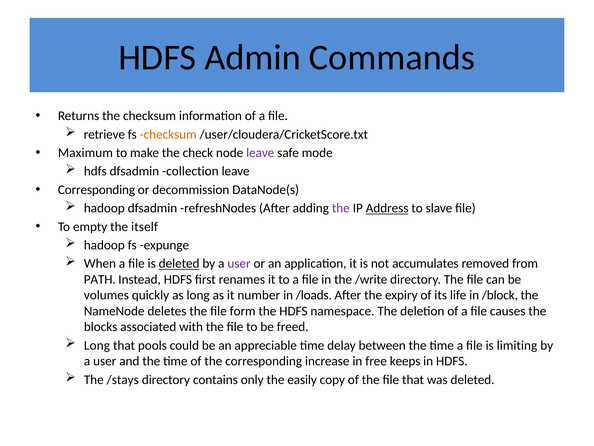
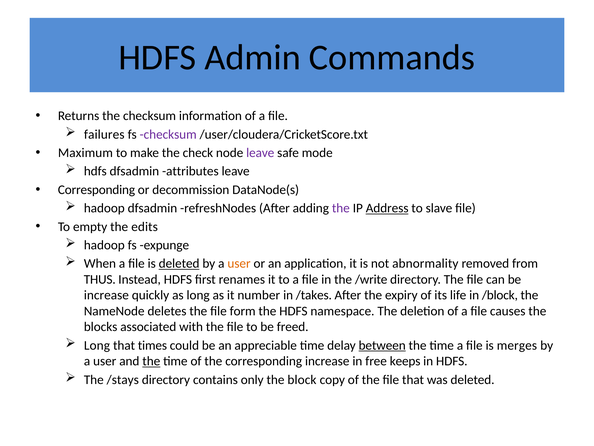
retrieve: retrieve -> failures (104, 134)
checksum colour: orange -> purple (168, 134)
collection: collection -> attributes (190, 171)
itself: itself -> edits (145, 226)
user colour: purple -> orange (239, 263)
accumulates: accumulates -> abnormality (425, 263)
PATH: PATH -> THUS (100, 279)
volumes: volumes -> increase (106, 295)
/loads: /loads -> /takes (314, 295)
pools: pools -> times (152, 345)
between underline: none -> present (382, 345)
limiting: limiting -> merges (517, 345)
the underline: none -> present (151, 361)
easily: easily -> block (302, 379)
